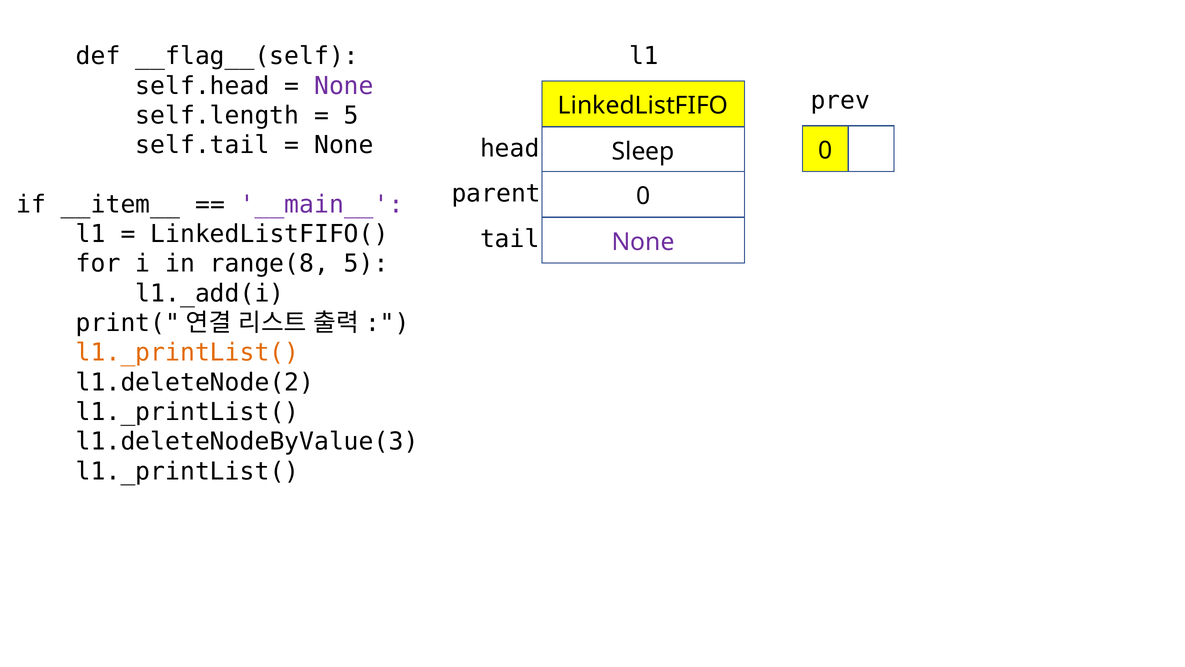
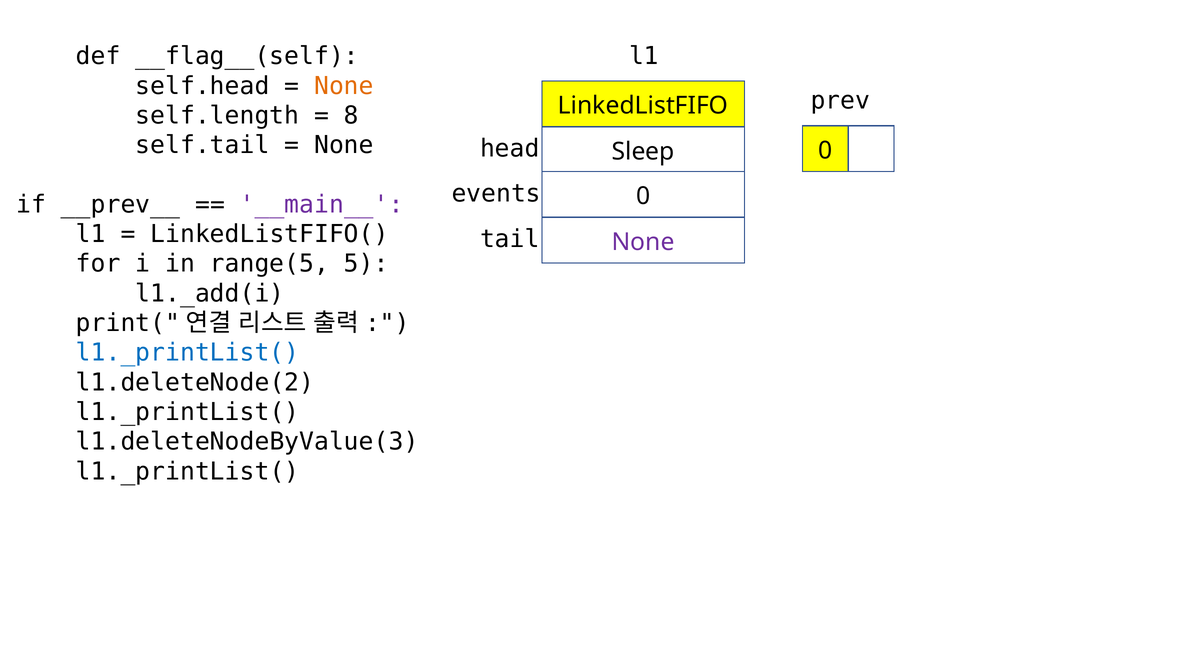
None colour: purple -> orange (344, 86)
5: 5 -> 8 (351, 115)
parent: parent -> events (496, 193)
__item__: __item__ -> __prev__ (121, 204)
range(8: range(8 -> range(5 (269, 264)
l1._printList( colour: orange -> blue (188, 353)
